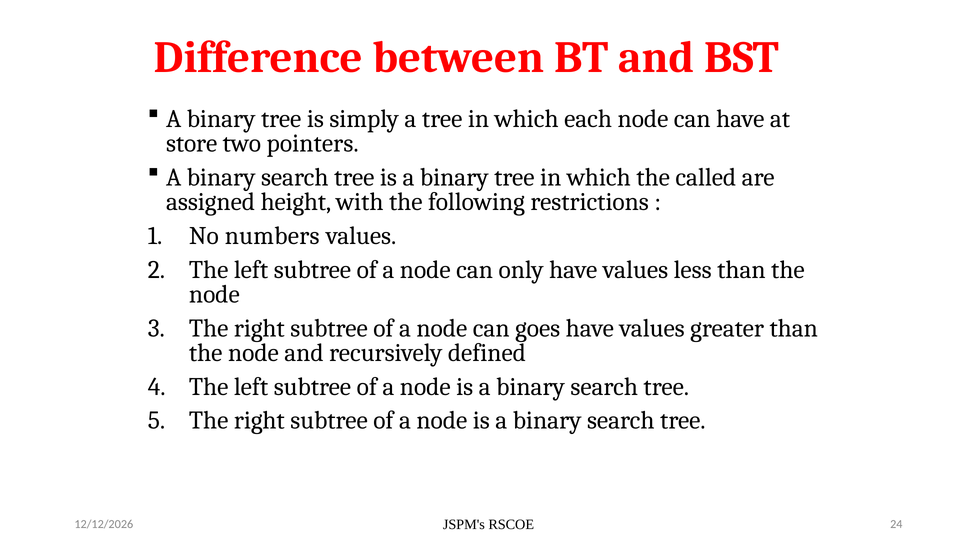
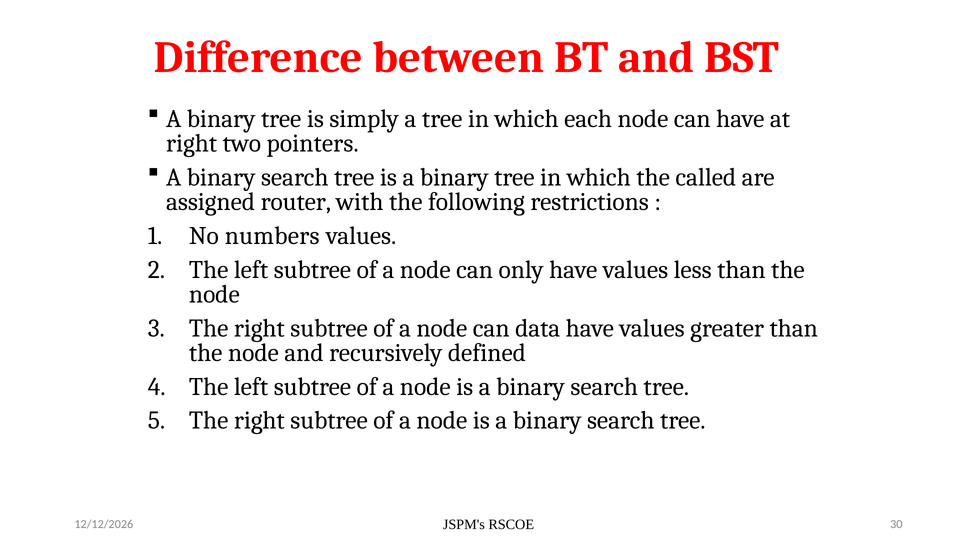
store: store -> right (192, 144)
height: height -> router (296, 202)
goes: goes -> data (538, 328)
24: 24 -> 30 (896, 525)
